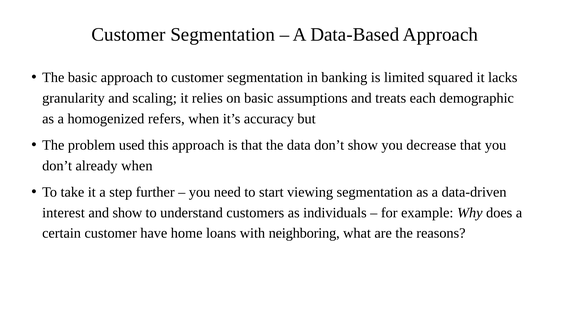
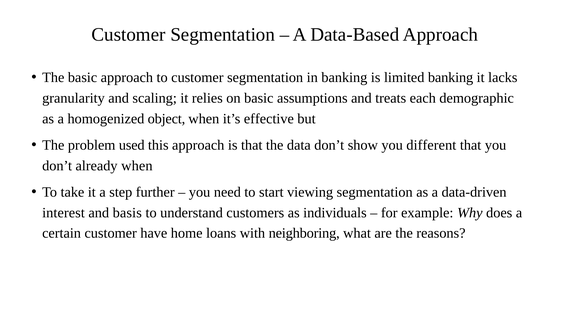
limited squared: squared -> banking (451, 78)
refers: refers -> object (166, 119)
accuracy: accuracy -> effective (269, 119)
decrease: decrease -> different (431, 145)
and show: show -> basis (127, 213)
